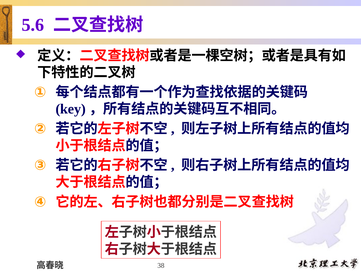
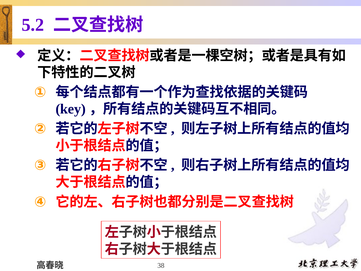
5.6: 5.6 -> 5.2 (33, 25)
